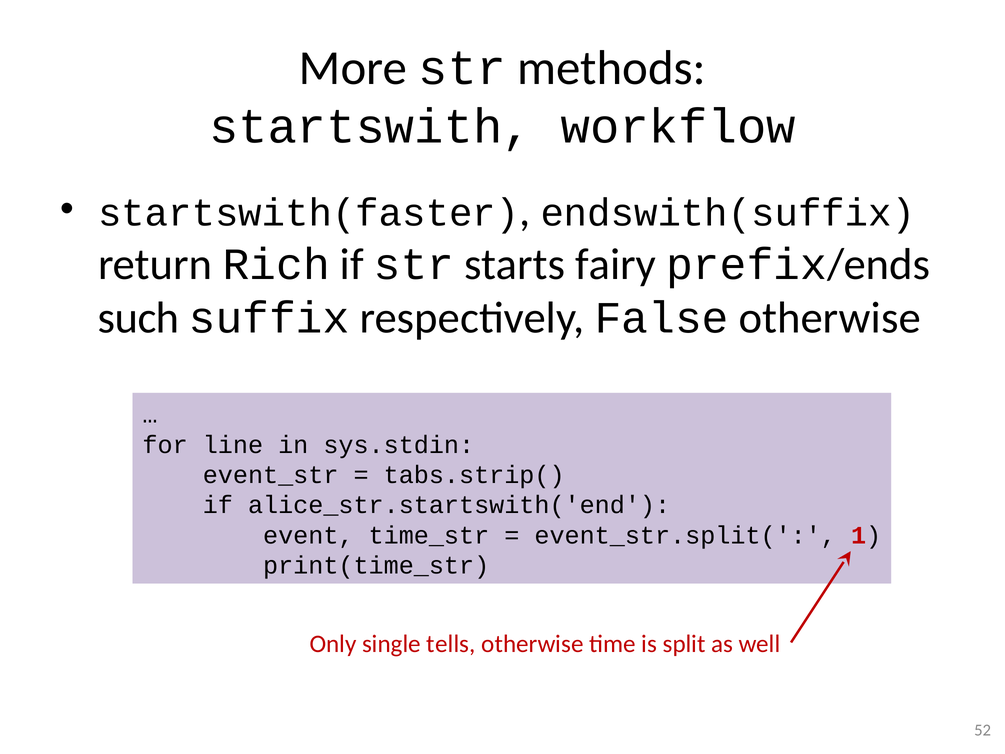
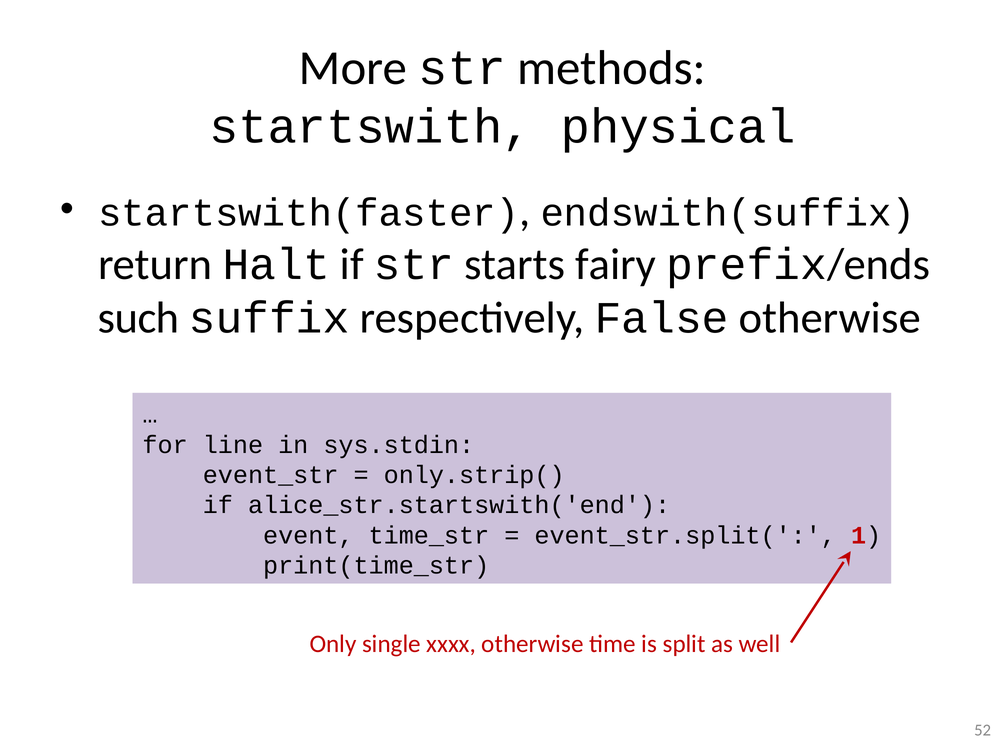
workflow: workflow -> physical (678, 127)
Rich: Rich -> Halt (276, 264)
tabs.strip(: tabs.strip( -> only.strip( (474, 475)
tells: tells -> xxxx (451, 644)
